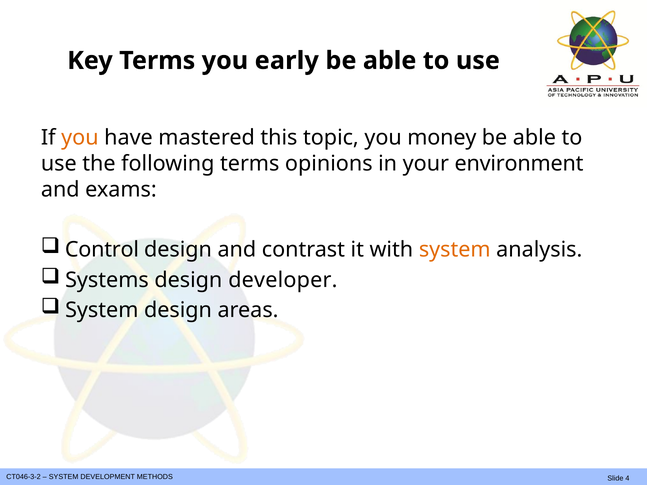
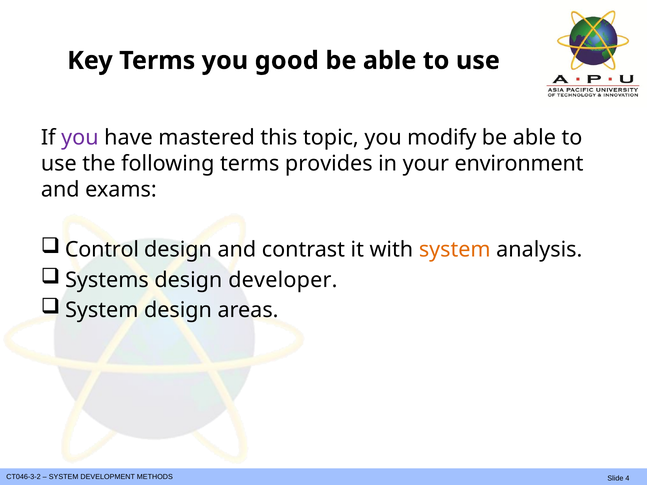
early: early -> good (287, 61)
you colour: orange -> purple (80, 138)
money: money -> modify (442, 138)
opinions: opinions -> provides (329, 164)
